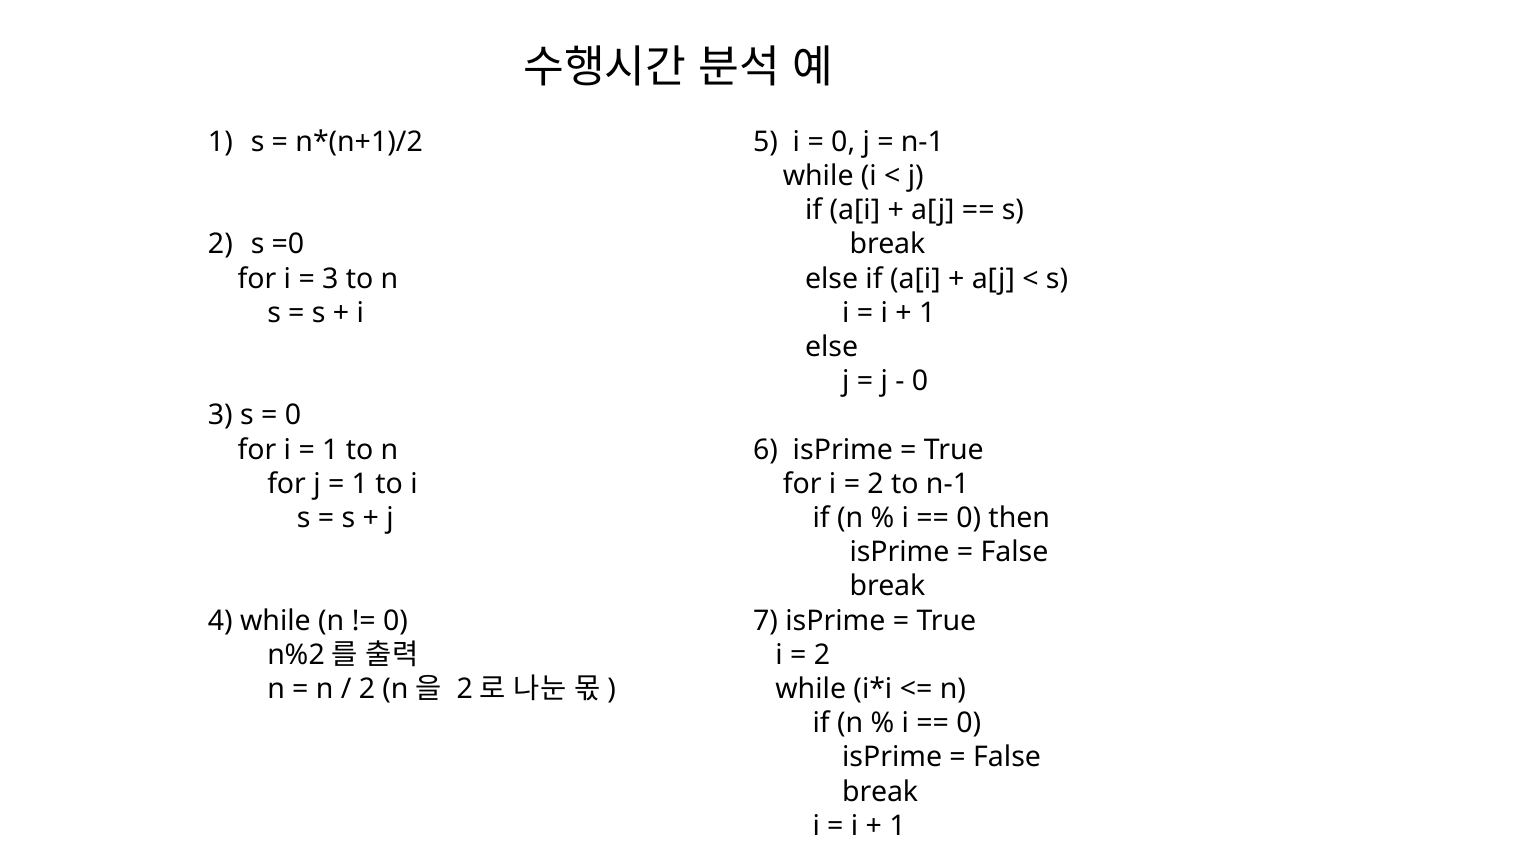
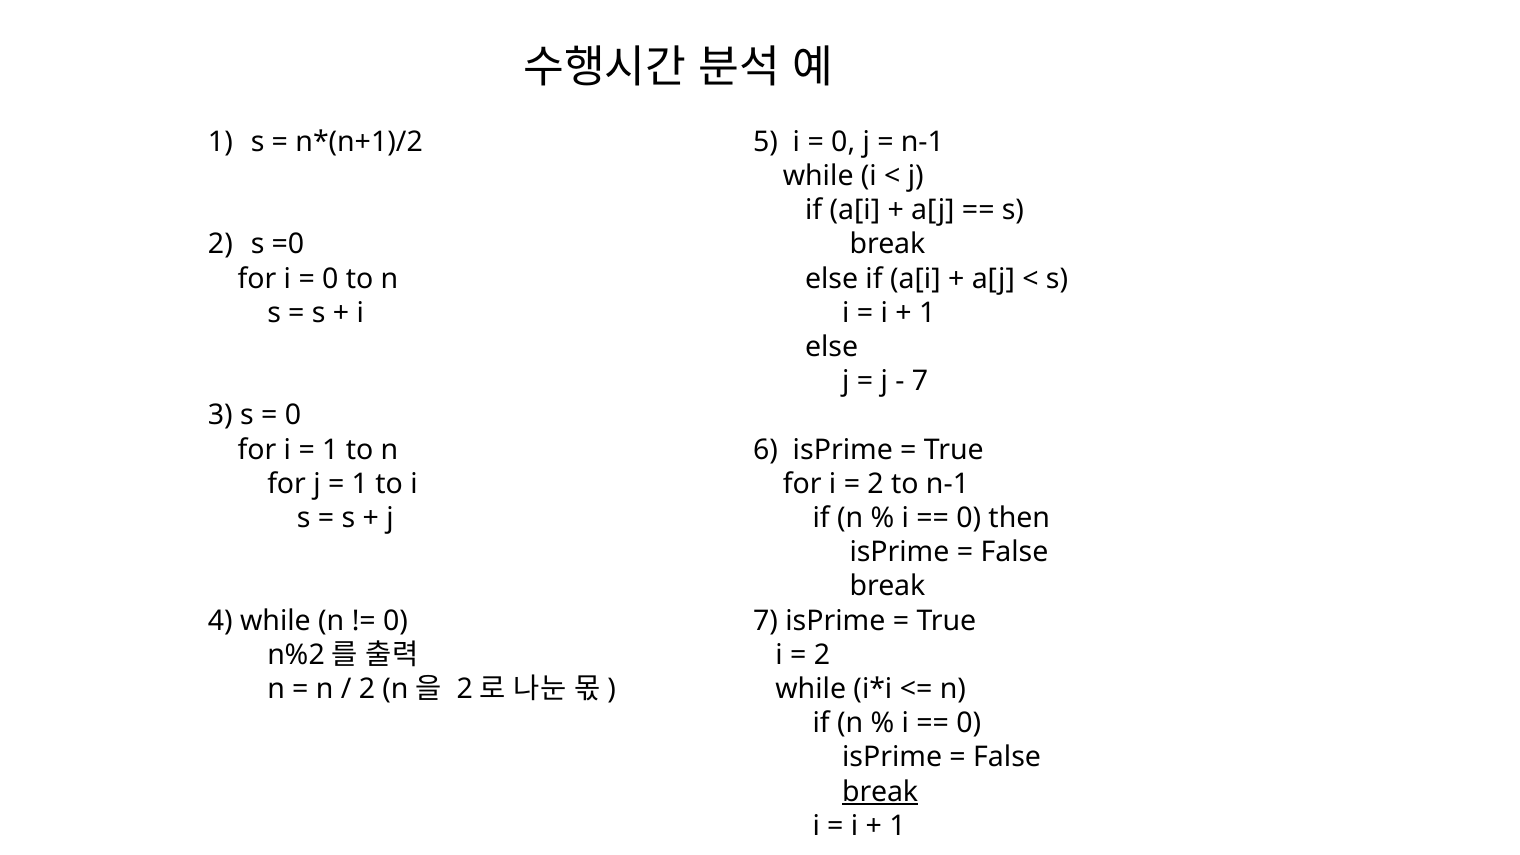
3: 3 -> 0 (330, 279)
0: 0 -> 7 (920, 381)
break underline: none -> present (880, 792)
